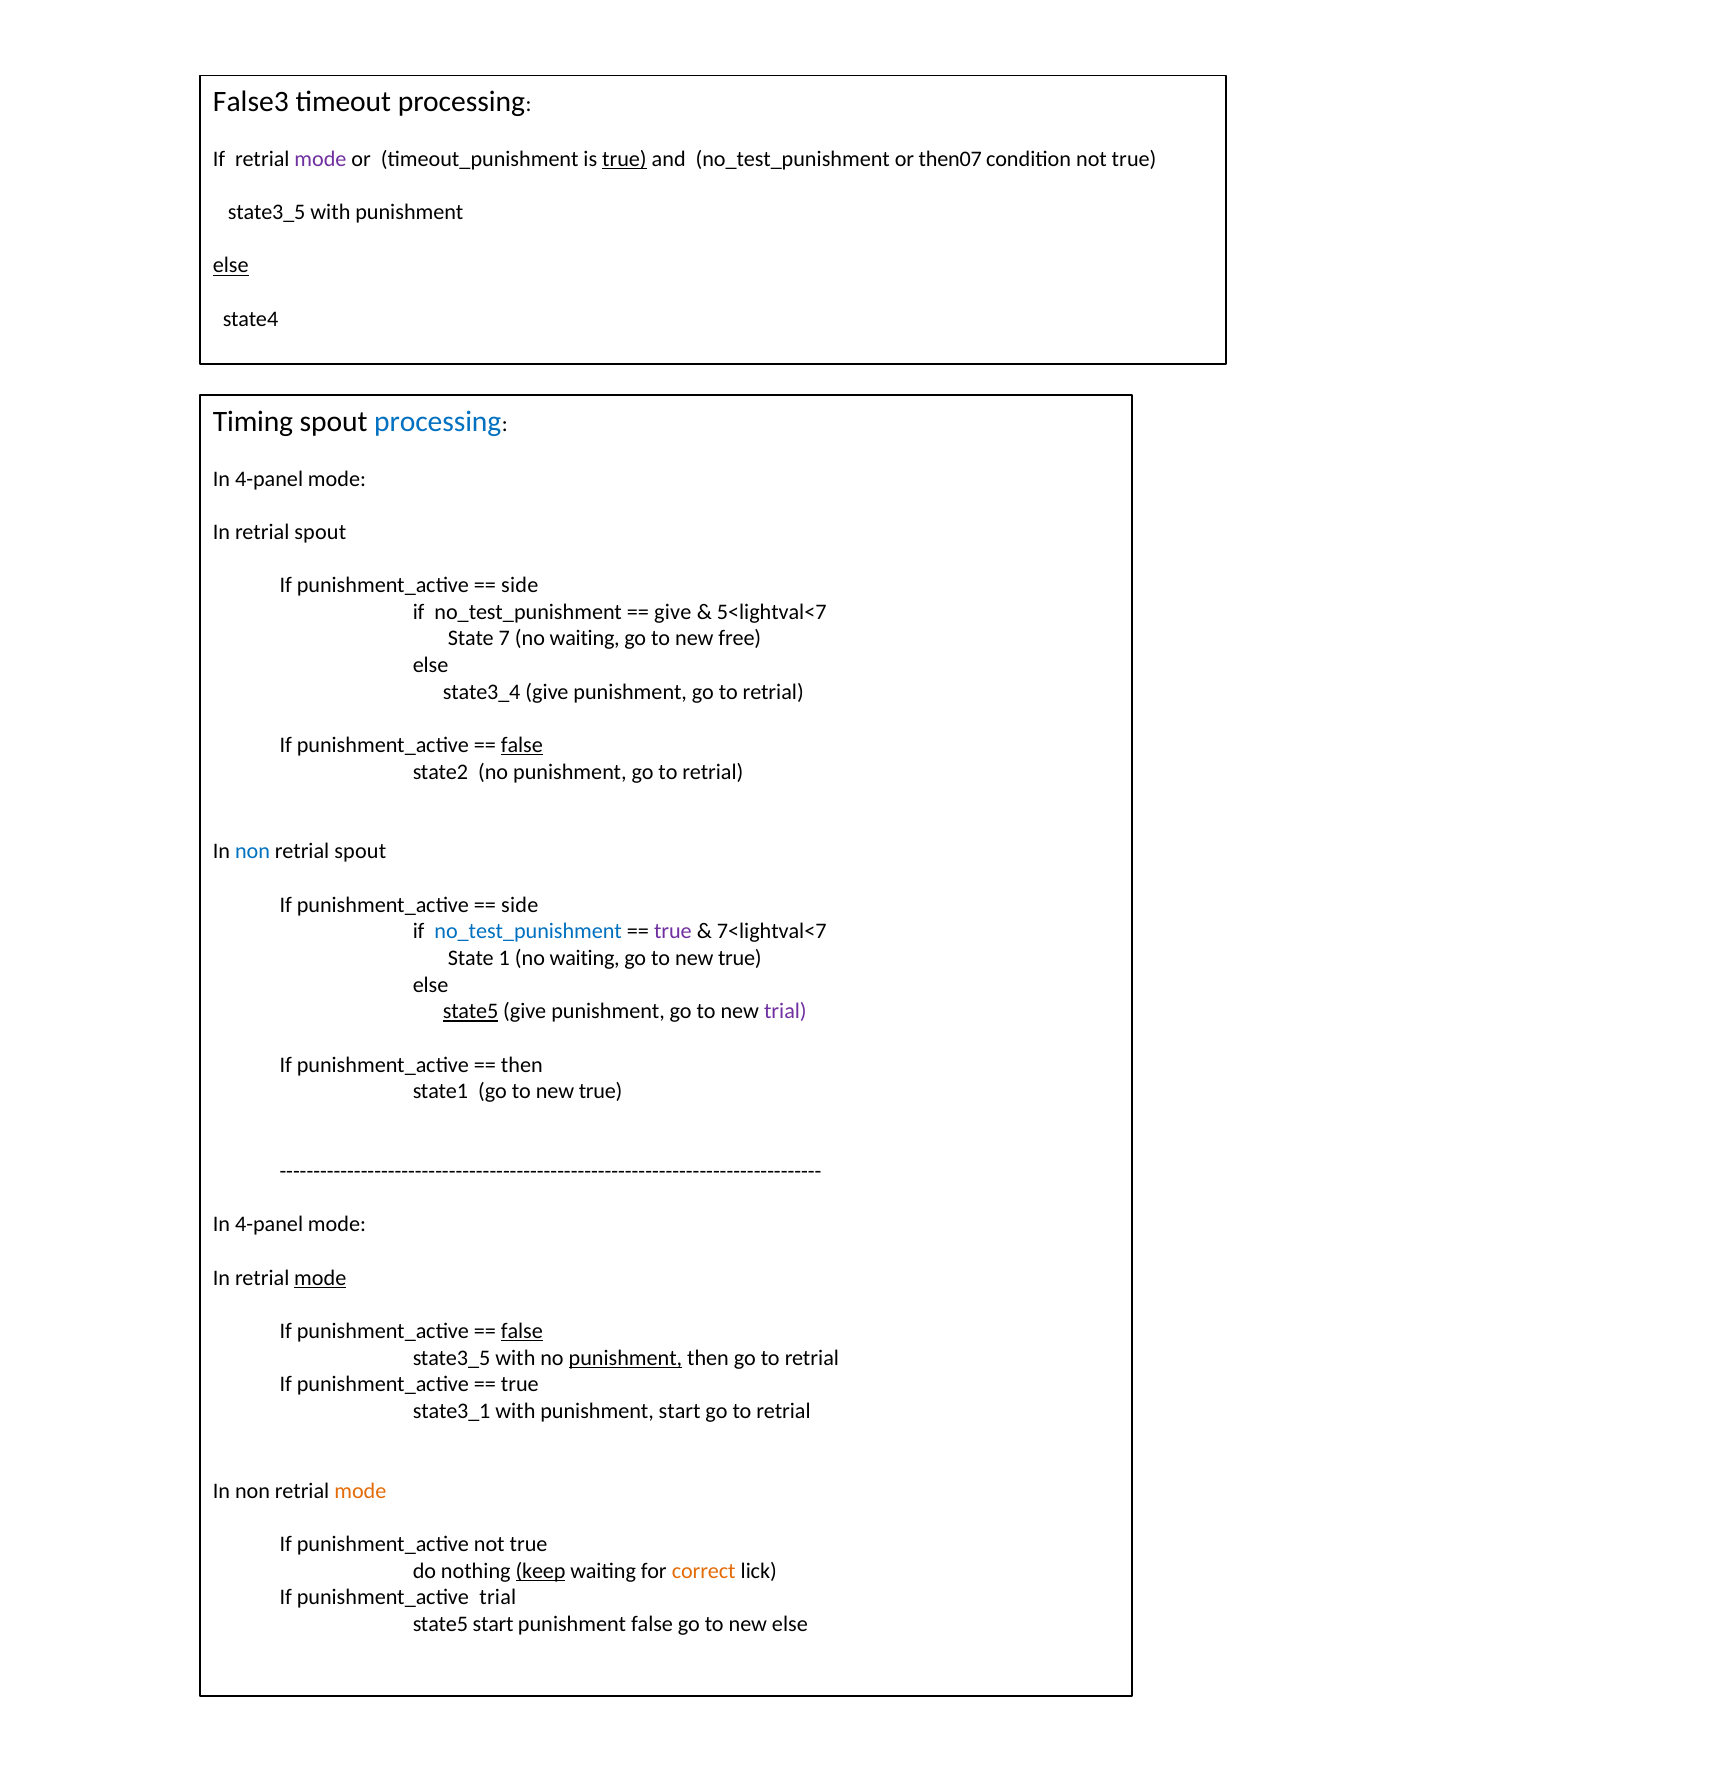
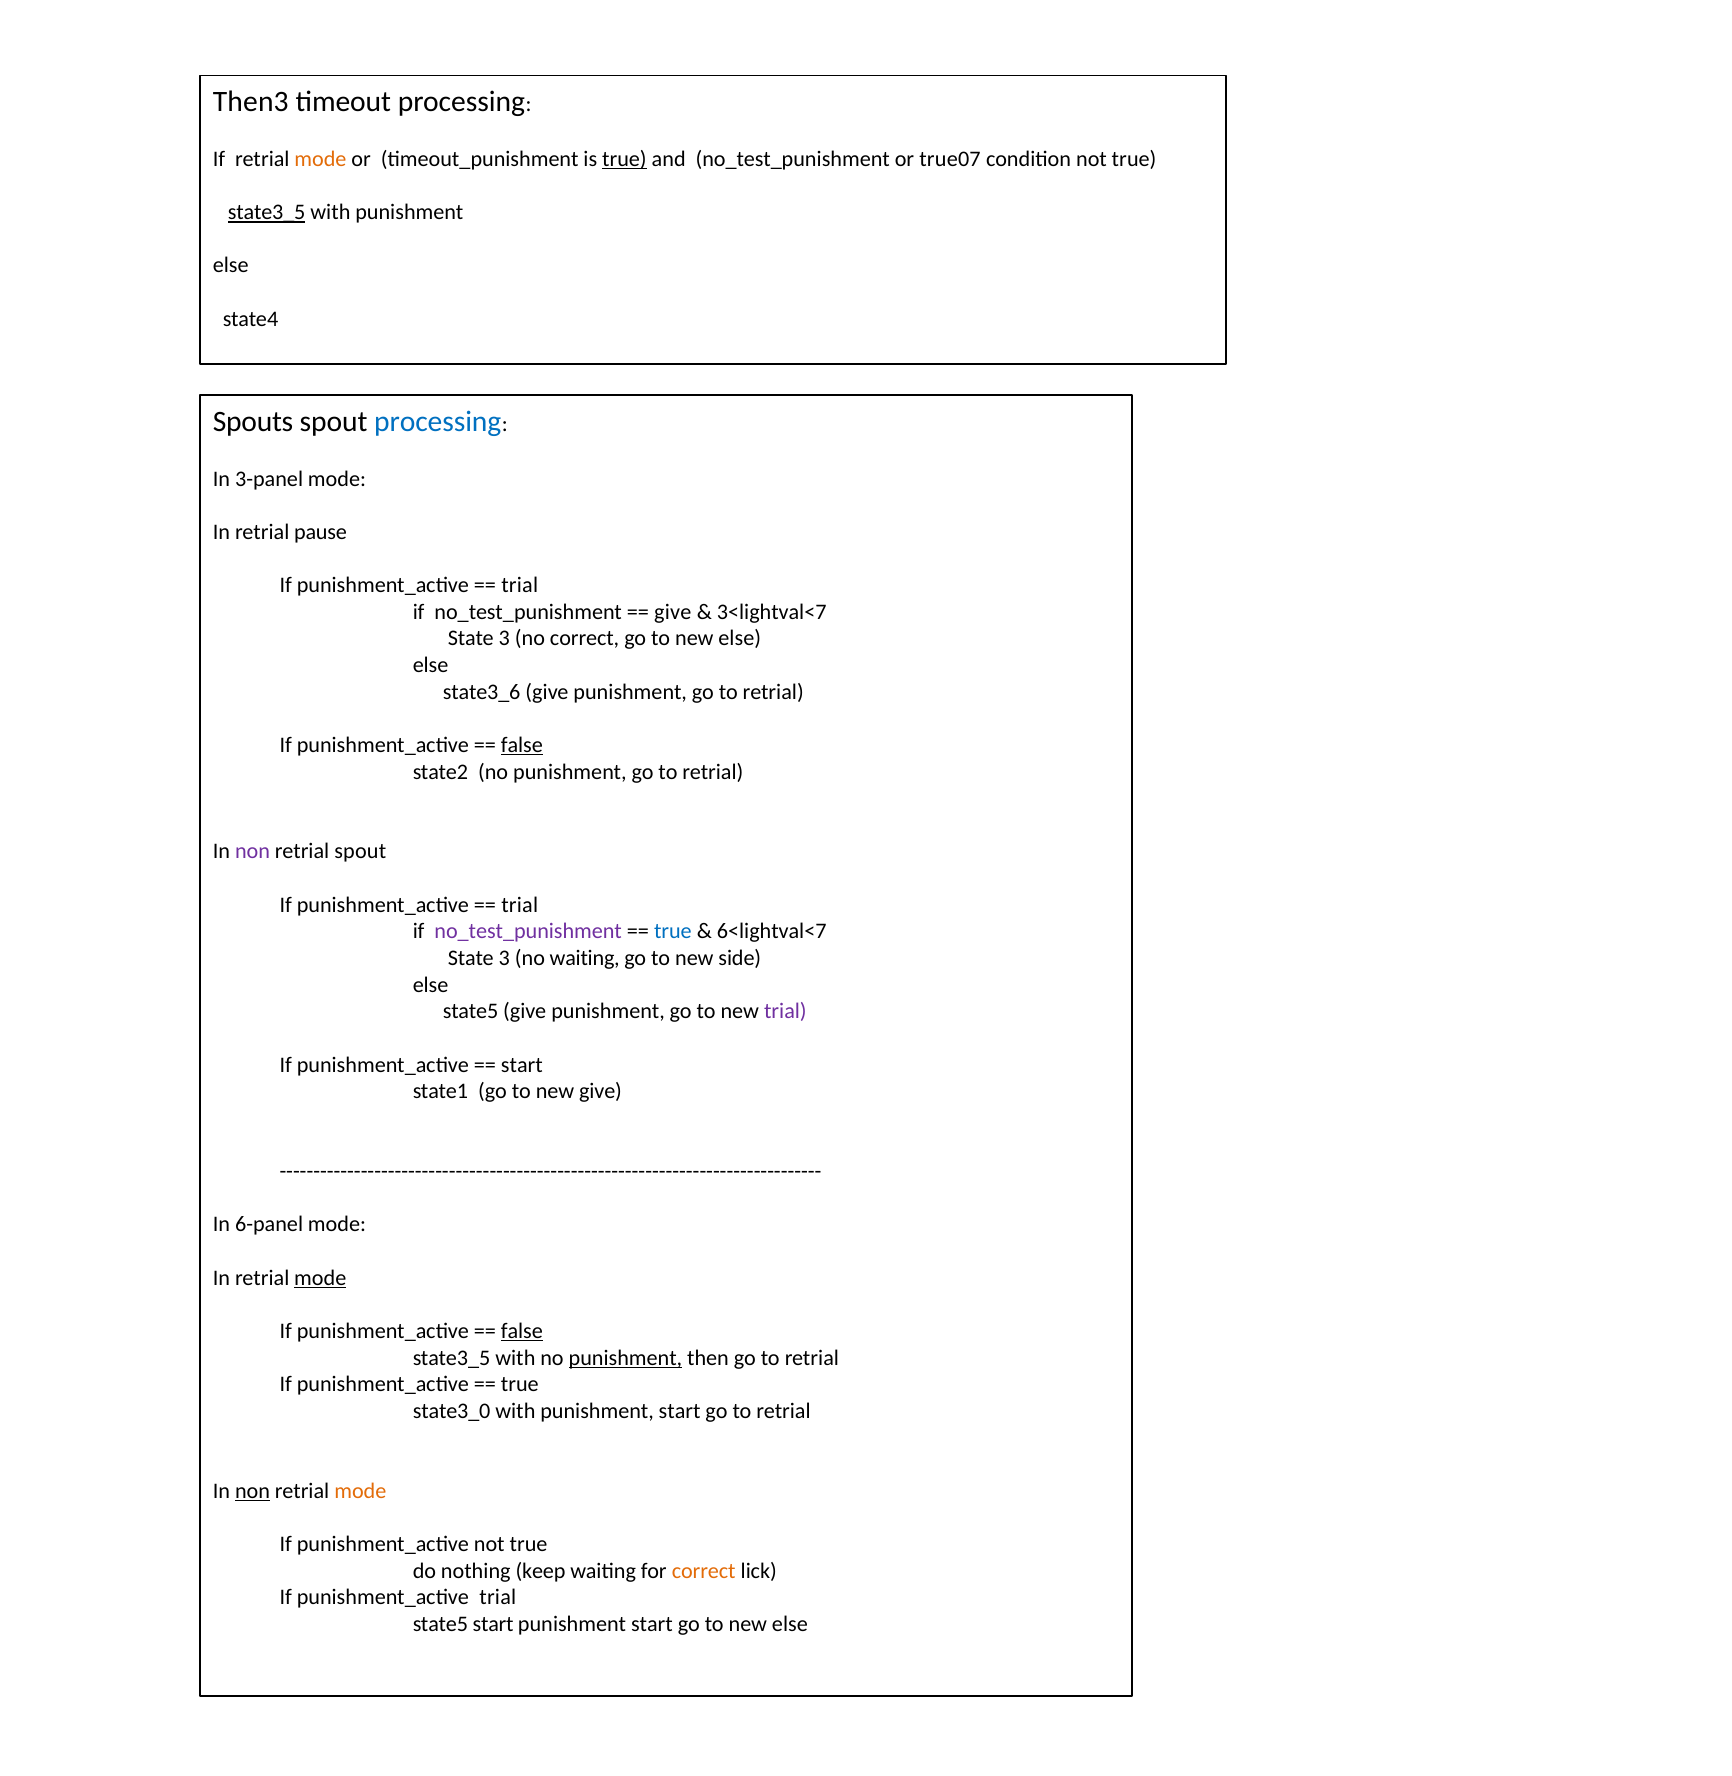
False3: False3 -> Then3 (251, 102)
mode colour: purple -> orange (320, 159)
then07: then07 -> true07 (950, 159)
state3_5 underline: none -> present (267, 212)
else underline: present -> none (231, 266)
Timing: Timing -> Spouts (253, 422)
4-panel: 4-panel -> 3-panel (269, 479)
In retrial spout: spout -> pause (320, 532)
side: side -> trial (520, 585)
5<lightval<7: 5<lightval<7 -> 3<lightval<7 (772, 612)
7: 7 -> 3 (504, 639)
waiting: waiting -> correct (585, 639)
free: free -> else (740, 639)
state3_4: state3_4 -> state3_6 (482, 692)
non colour: blue -> purple (253, 852)
side: side -> trial (520, 905)
no_test_punishment colour: blue -> purple (528, 932)
true colour: purple -> blue (673, 932)
7<lightval<7: 7<lightval<7 -> 6<lightval<7 (772, 932)
1: 1 -> 3 (504, 958)
true: true -> side (740, 958)
state5 underline: present -> none (471, 1012)
then: then -> start (522, 1065)
true: true -> give (601, 1092)
4-panel: 4-panel -> 6-panel (269, 1225)
state3_1: state3_1 -> state3_0 (452, 1411)
non underline: none -> present (253, 1491)
keep underline: present -> none (541, 1571)
false: false -> start (652, 1625)
